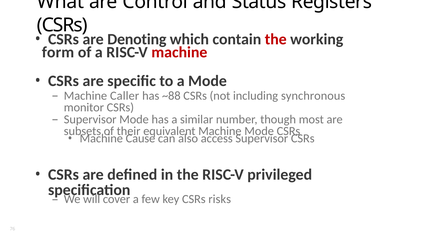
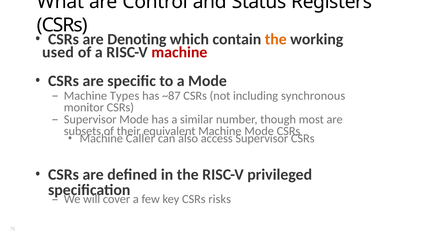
the colour: red -> orange (276, 39)
form: form -> used (58, 52)
Caller: Caller -> Types (125, 96)
~88: ~88 -> ~87 (171, 96)
Cause: Cause -> Caller (140, 139)
